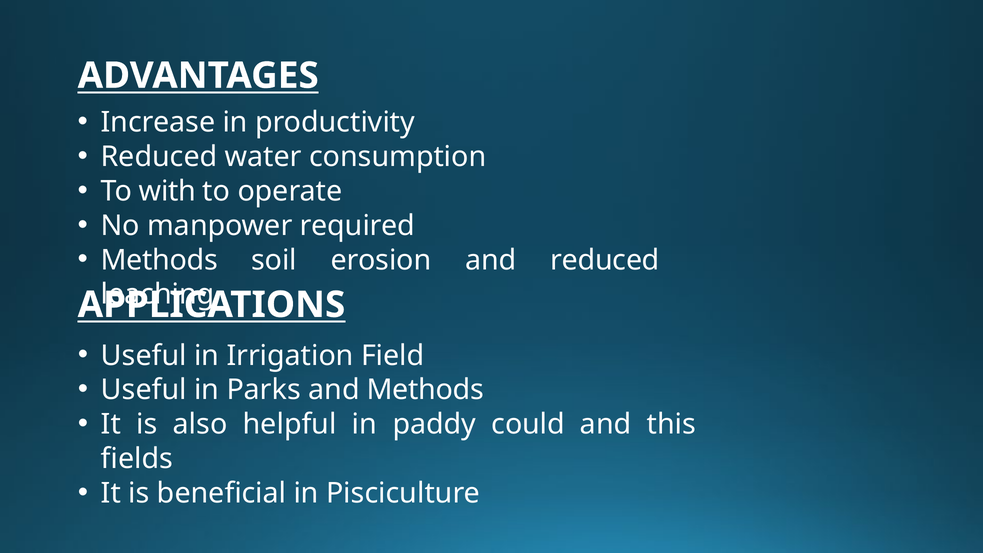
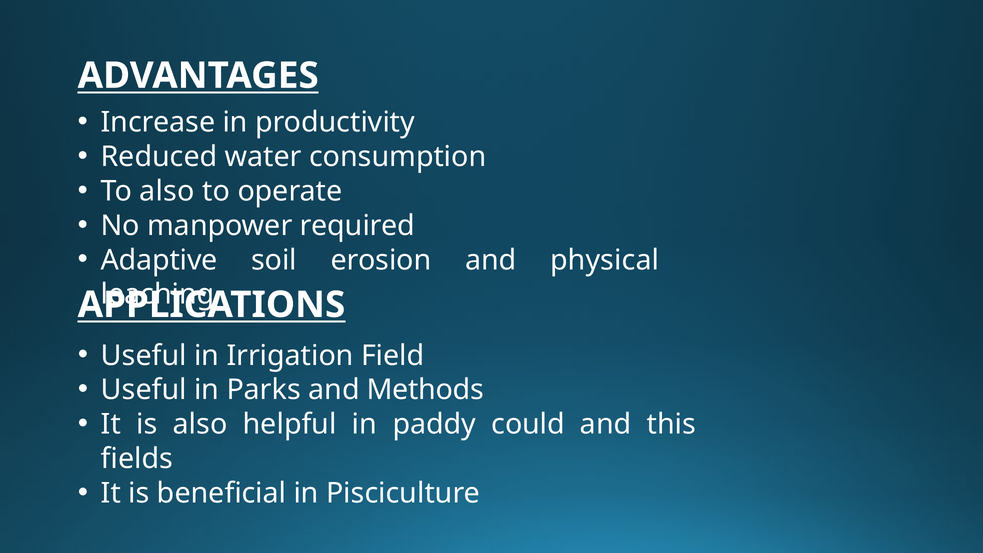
To with: with -> also (167, 191)
Methods: Methods -> Adaptive (159, 260)
and reduced: reduced -> physical (605, 260)
